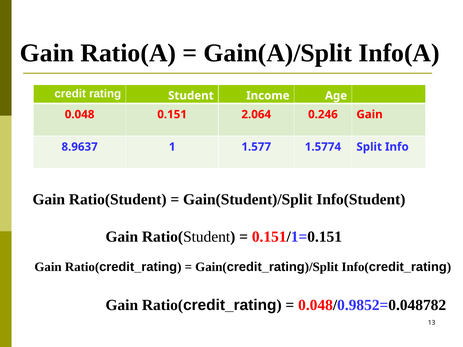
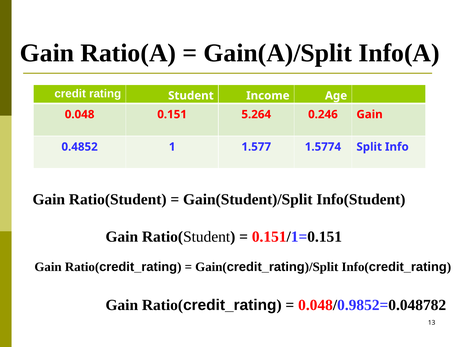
2.064: 2.064 -> 5.264 (256, 115)
8.9637: 8.9637 -> 0.4852 (80, 147)
